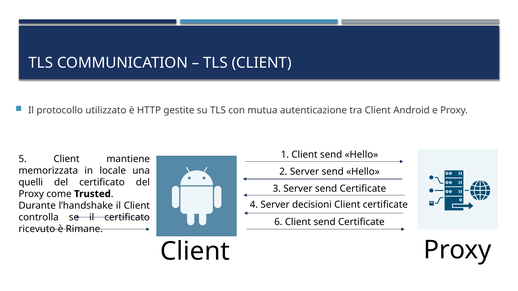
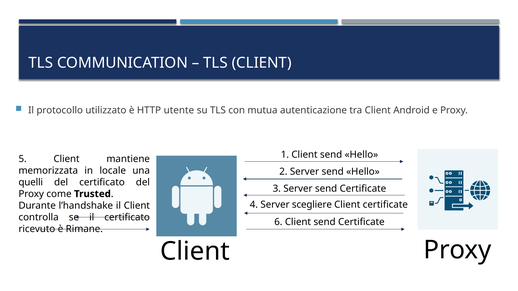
gestite: gestite -> utente (179, 110)
decisioni: decisioni -> scegliere (312, 205)
